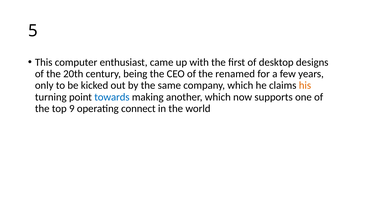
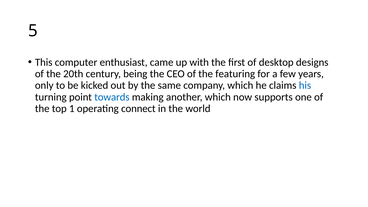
renamed: renamed -> featuring (235, 74)
his colour: orange -> blue (305, 85)
9: 9 -> 1 (72, 109)
